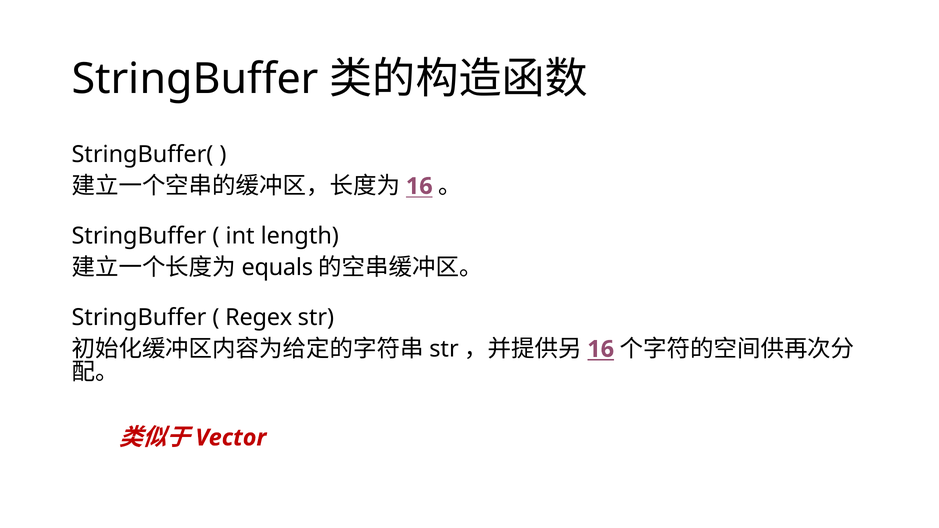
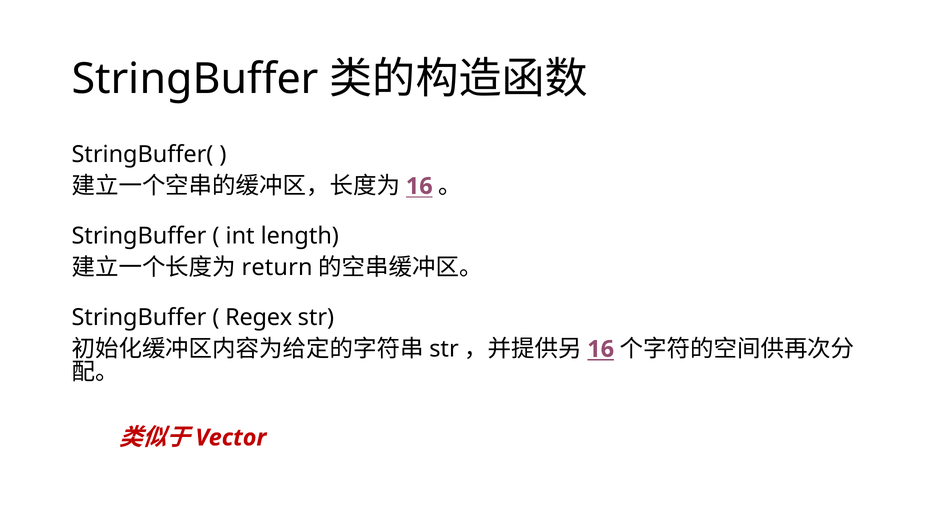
equals: equals -> return (277, 268)
